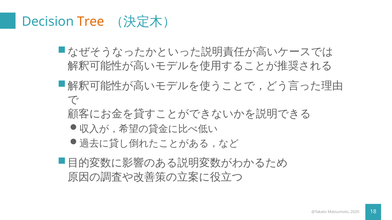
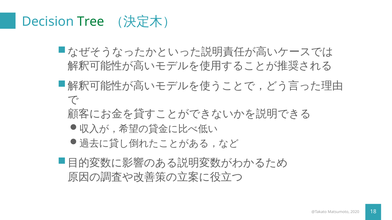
Tree colour: orange -> green (91, 22)
